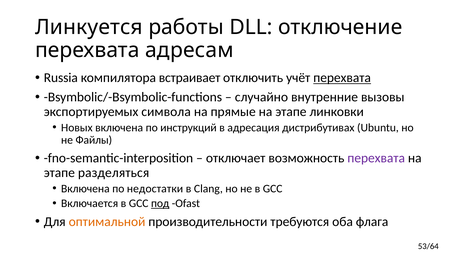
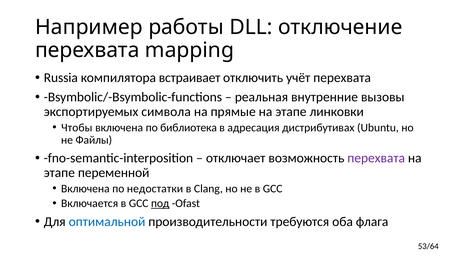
Линкуется: Линкуется -> Например (89, 27)
адресам: адресам -> mapping (189, 50)
перехвата underline: present -> none (342, 78)
случайно: случайно -> реальная (261, 97)
Новых: Новых -> Чтобы (77, 128)
инструкций: инструкций -> библиотека (189, 128)
разделяться: разделяться -> переменной (114, 173)
оптимальной colour: orange -> blue (107, 222)
